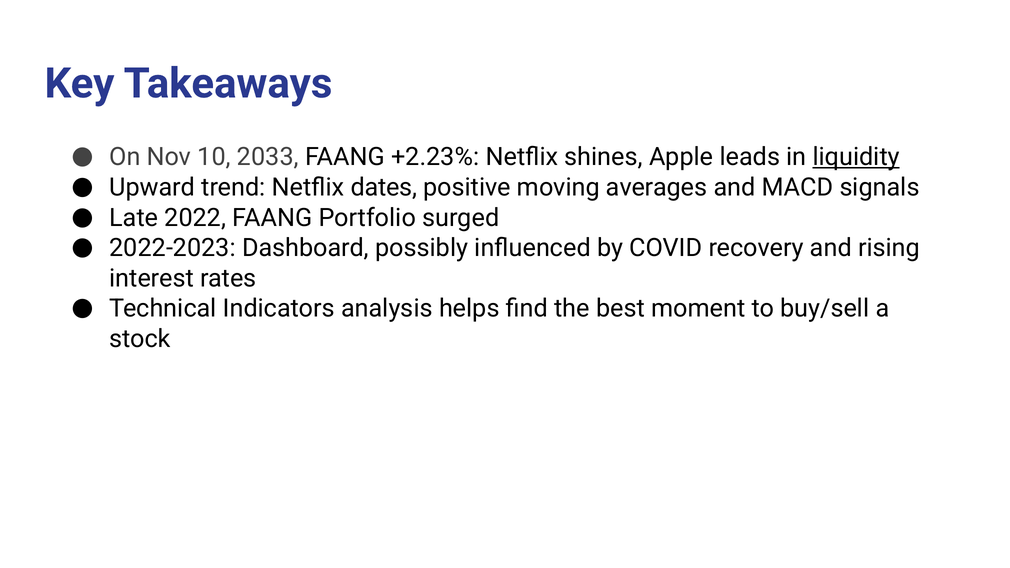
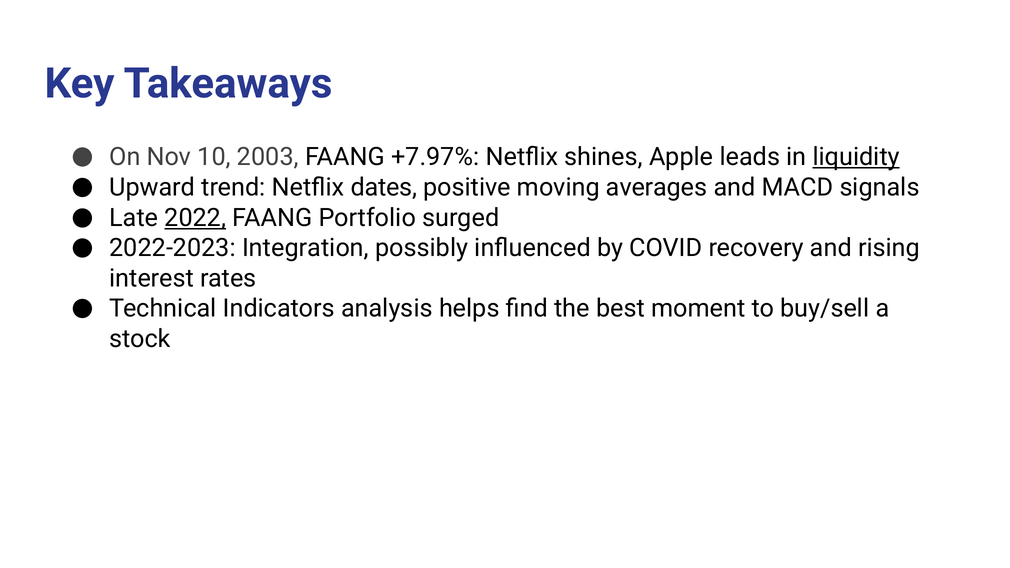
2033: 2033 -> 2003 (268, 157)
+2.23%: +2.23% -> +7.97% (435, 157)
2022 underline: none -> present (195, 218)
Dashboard: Dashboard -> Integration (305, 248)
